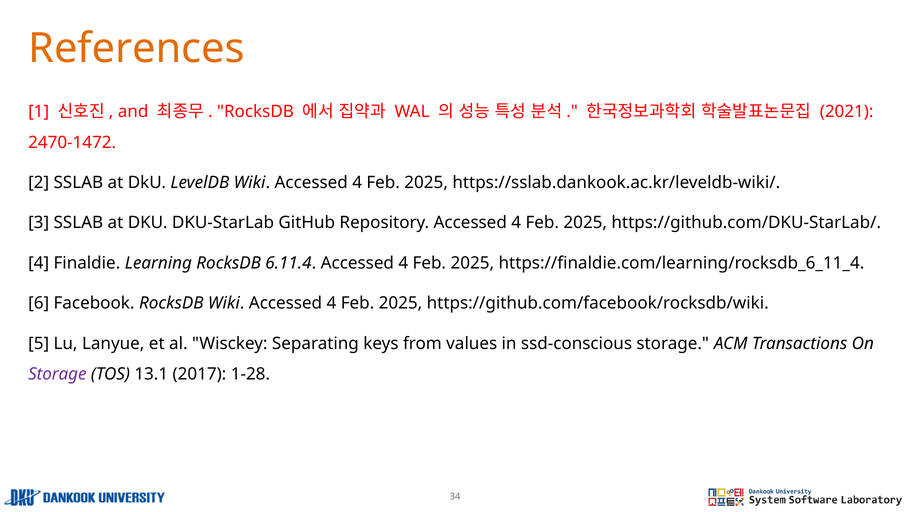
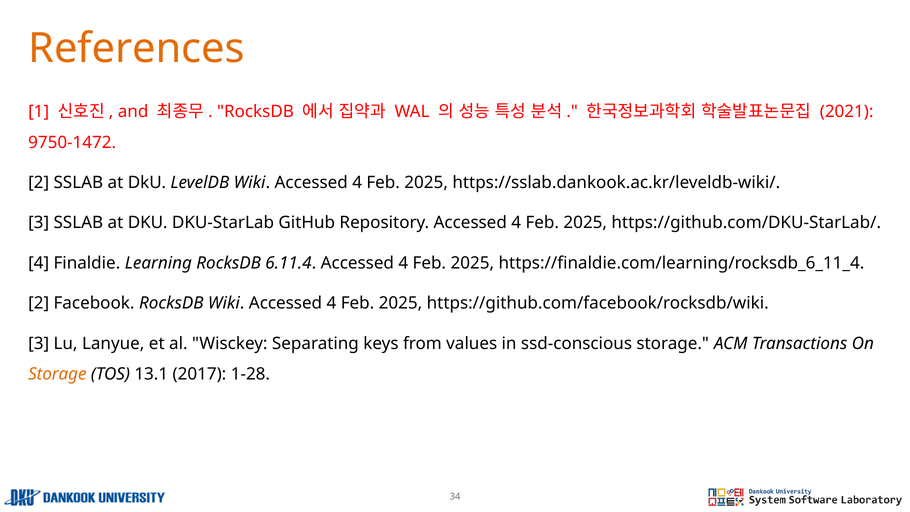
2470-1472: 2470-1472 -> 9750-1472 (72, 142)
6: 6 -> 2 (39, 303)
5: 5 -> 3 (39, 343)
Storage colour: purple -> orange (57, 374)
